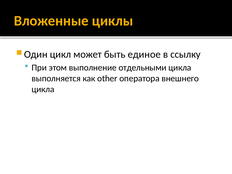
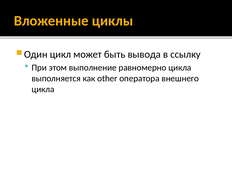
единое: единое -> вывода (144, 54)
отдельными: отдельными -> равномерно (143, 68)
